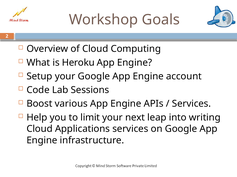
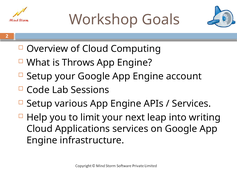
Heroku: Heroku -> Throws (78, 63)
Boost: Boost -> Setup (39, 104)
